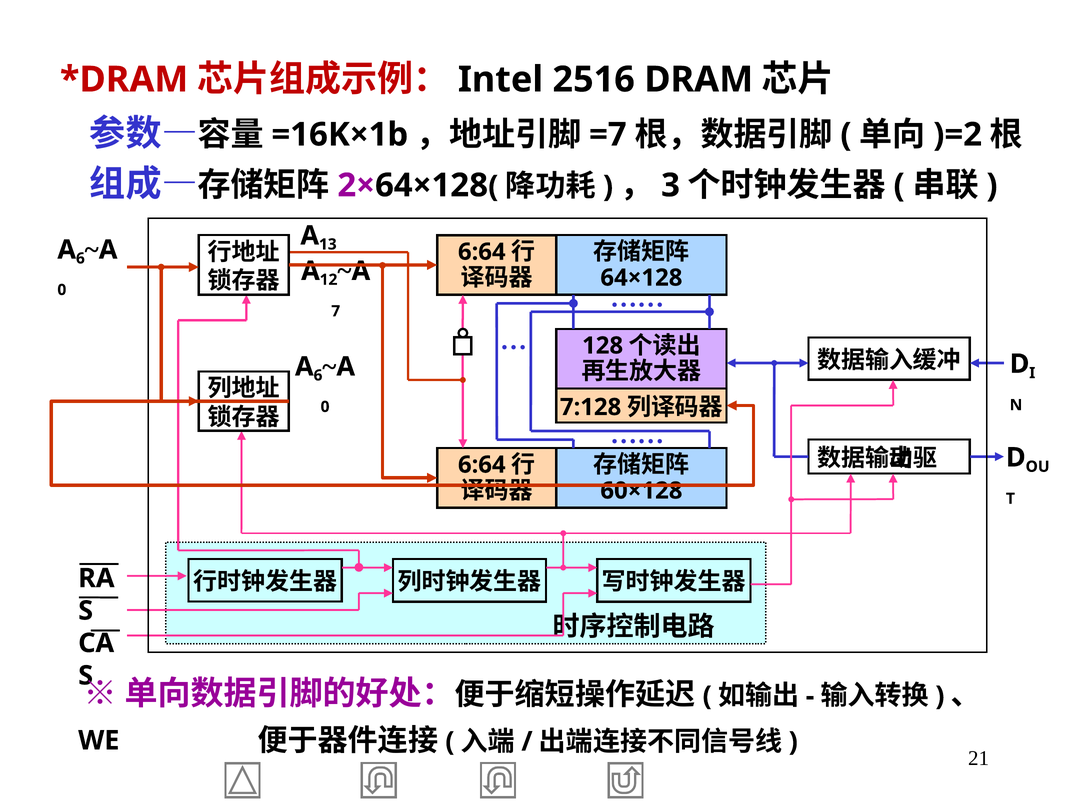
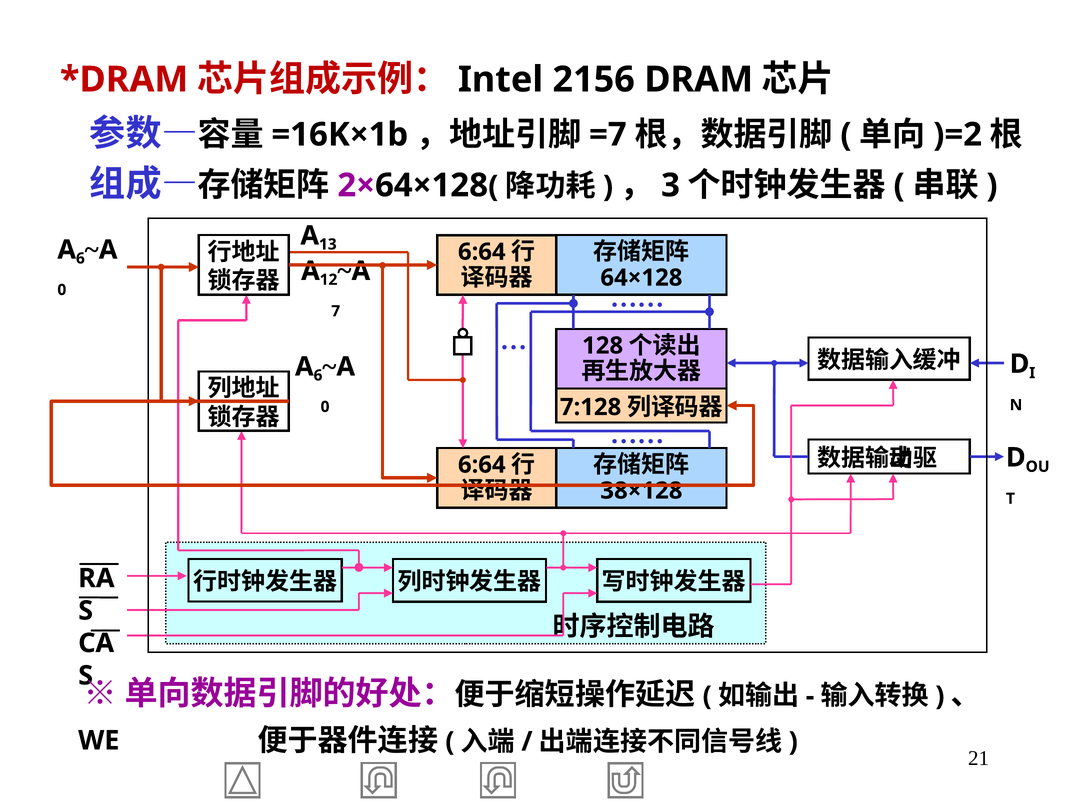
2516: 2516 -> 2156 (594, 80)
60×128: 60×128 -> 38×128 (641, 491)
